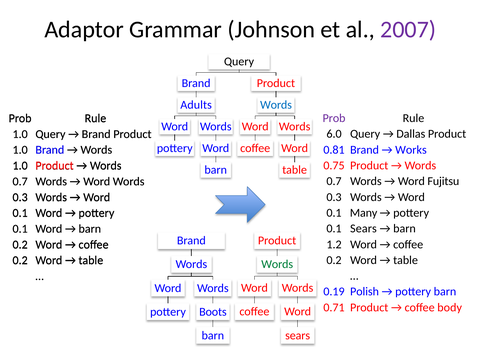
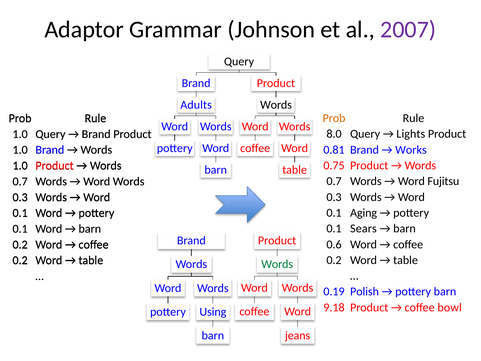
Words colour: blue -> black (276, 105)
Prob colour: purple -> orange (334, 118)
6.0: 6.0 -> 8.0 (334, 134)
Dallas: Dallas -> Lights (411, 134)
Many: Many -> Aging (364, 213)
1.2: 1.2 -> 0.6 (334, 244)
0.71: 0.71 -> 9.18 (334, 307)
body: body -> bowl (450, 307)
Boots: Boots -> Using (213, 312)
sears: sears -> jeans (298, 335)
